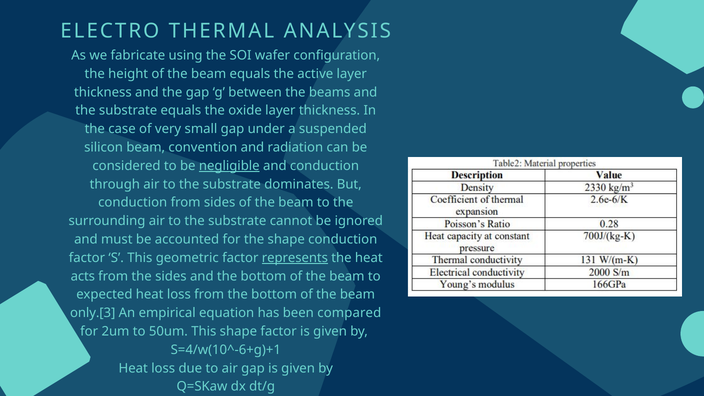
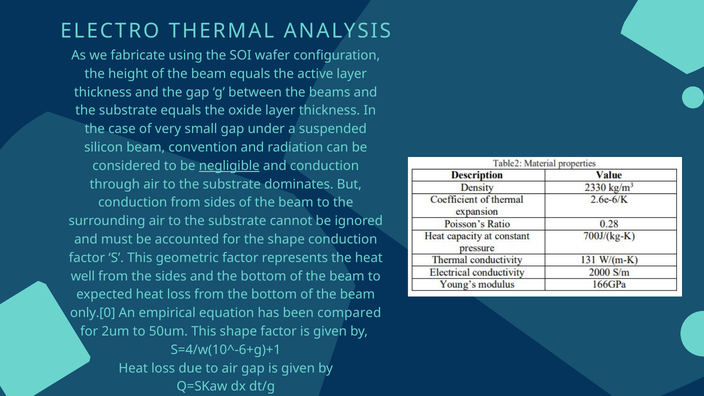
represents underline: present -> none (295, 258)
acts: acts -> well (83, 276)
only.[3: only.[3 -> only.[0 (93, 313)
